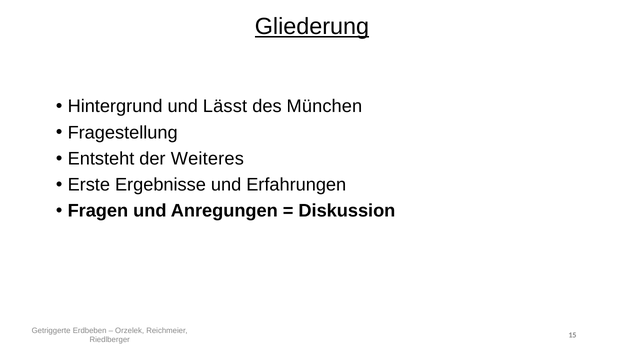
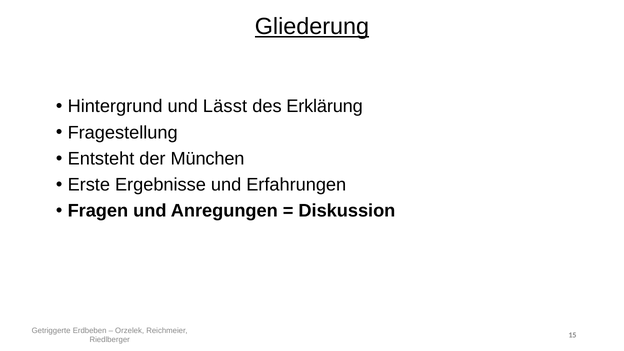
München: München -> Erklärung (325, 106)
Weiteres: Weiteres -> München (208, 159)
